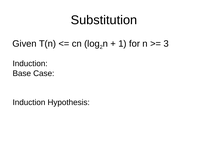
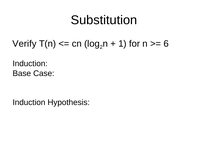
Given: Given -> Verify (25, 44)
3: 3 -> 6 (166, 44)
